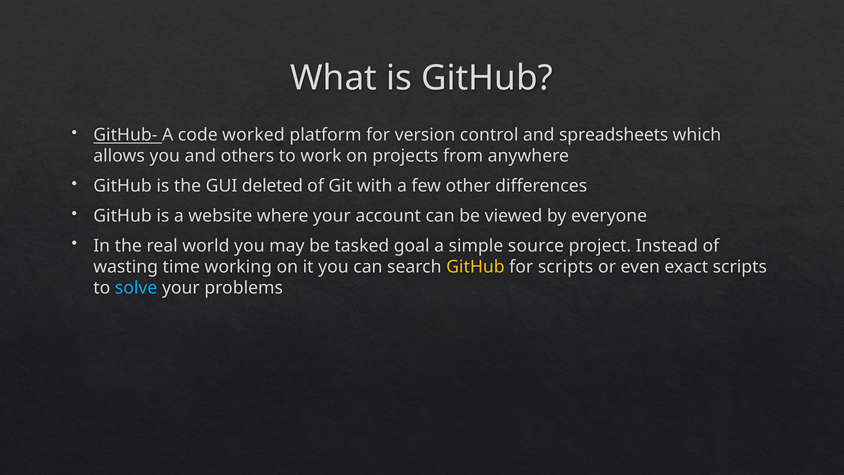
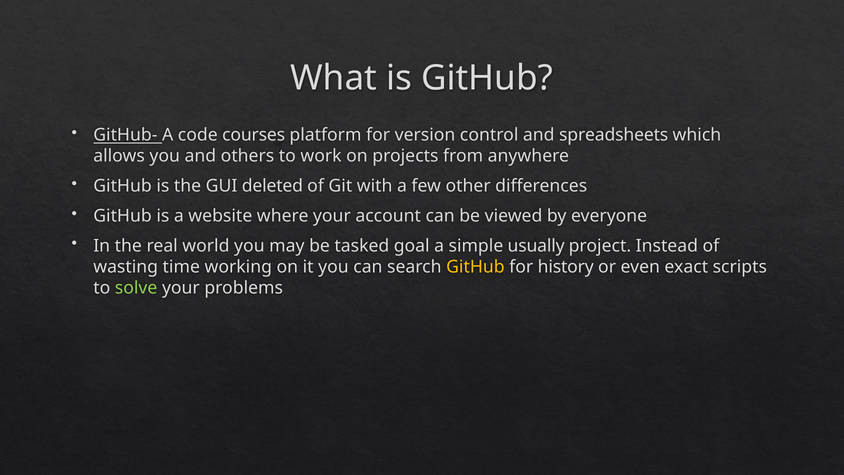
worked: worked -> courses (254, 135)
source: source -> usually (536, 246)
for scripts: scripts -> history (566, 267)
solve colour: light blue -> light green (136, 288)
